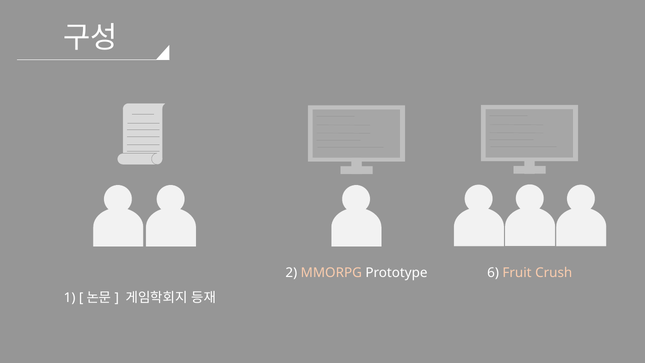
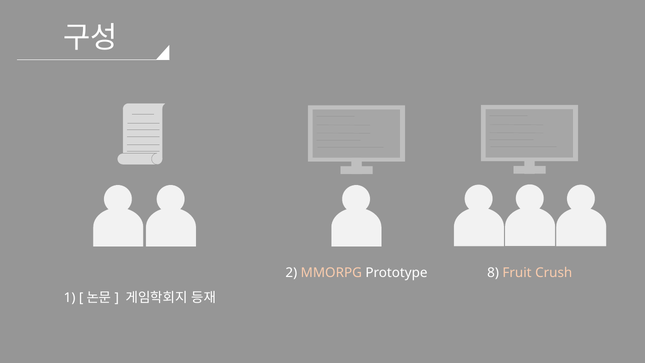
6: 6 -> 8 (493, 273)
